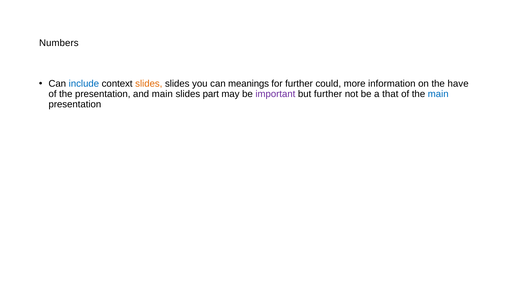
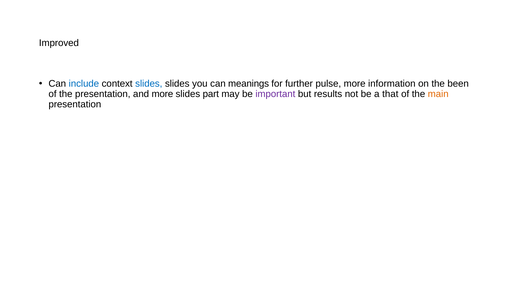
Numbers: Numbers -> Improved (59, 43)
slides colour: orange -> blue (149, 84)
could: could -> pulse (328, 84)
have: have -> been (458, 84)
and main: main -> more (162, 94)
but further: further -> results (328, 94)
main colour: blue -> orange (438, 94)
